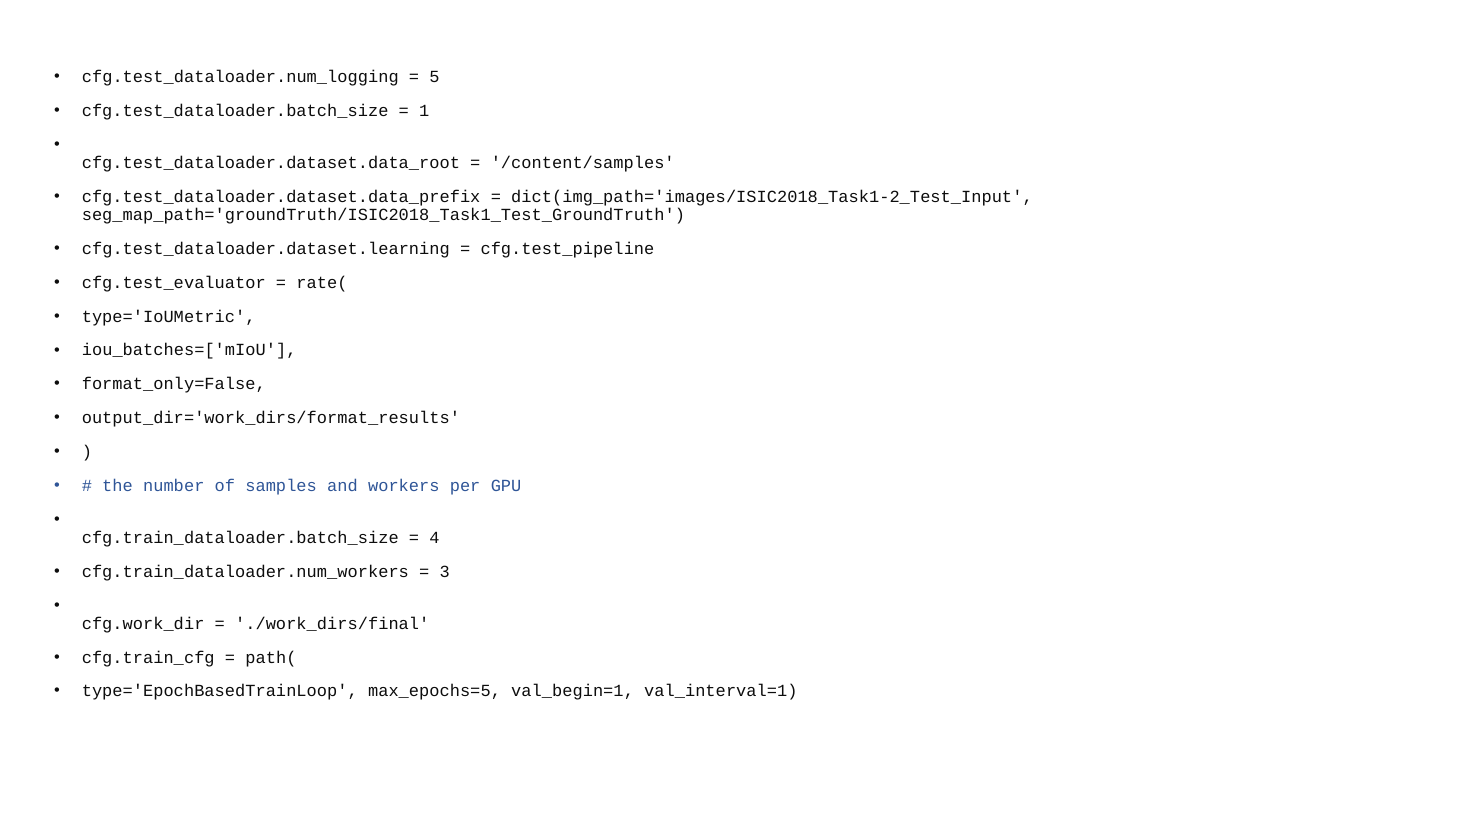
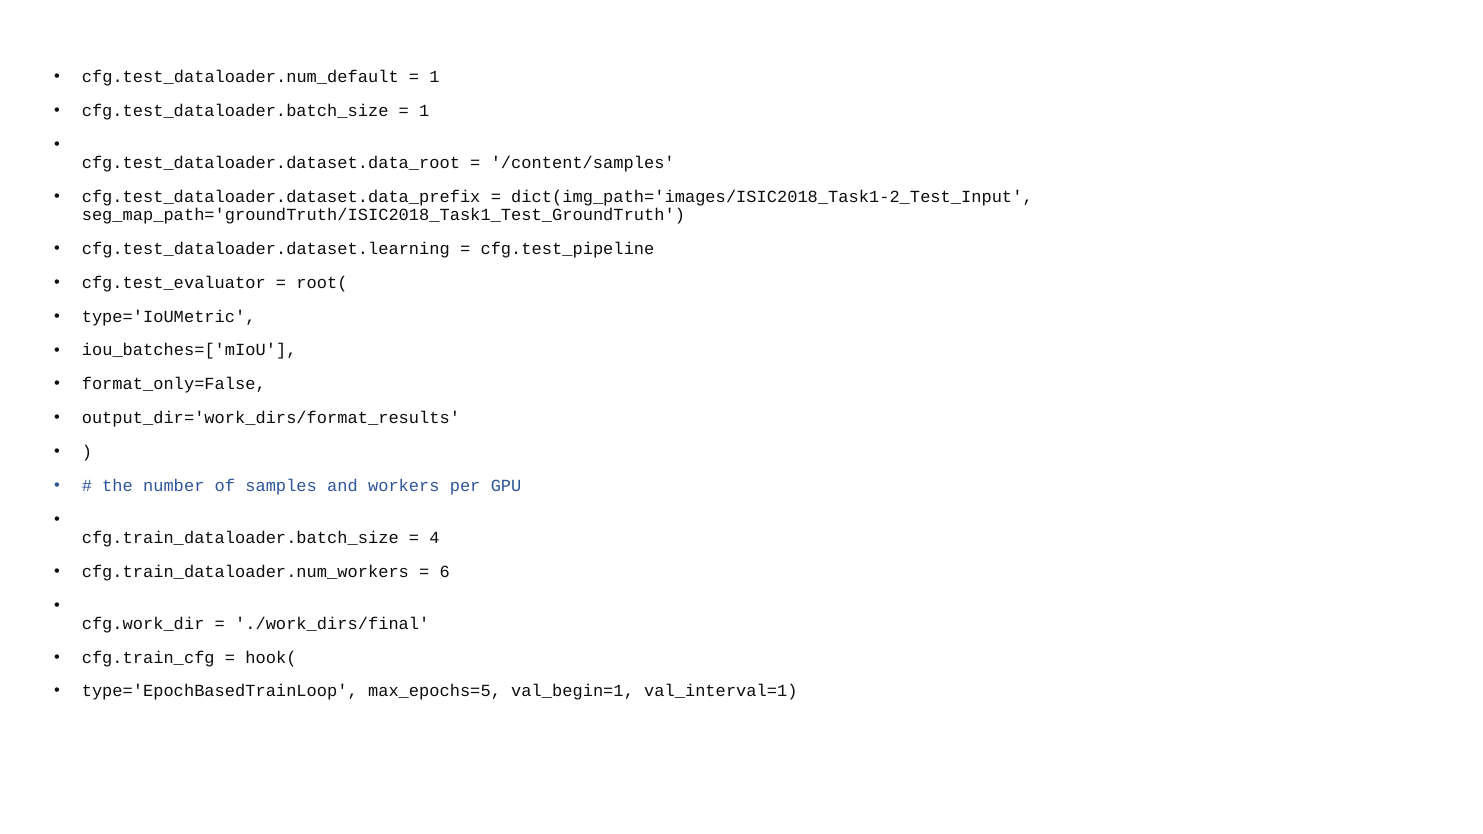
cfg.test_dataloader.num_logging: cfg.test_dataloader.num_logging -> cfg.test_dataloader.num_default (240, 77)
5: 5 -> 1 (435, 77)
rate(: rate( -> root( (322, 283)
3: 3 -> 6 (445, 572)
path(: path( -> hook( (271, 658)
